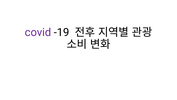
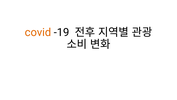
covid colour: purple -> orange (38, 32)
